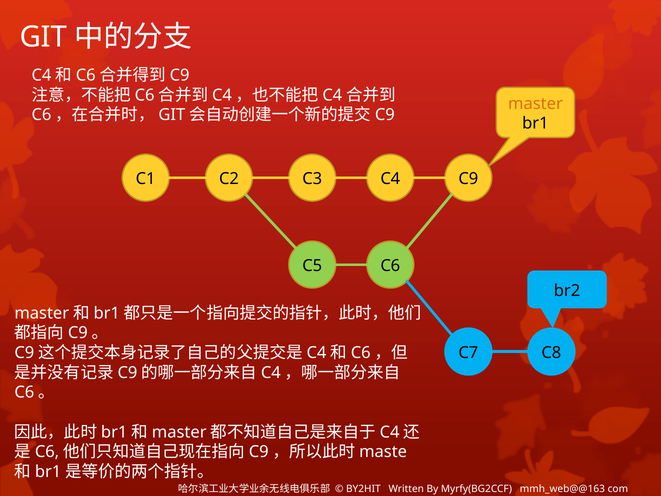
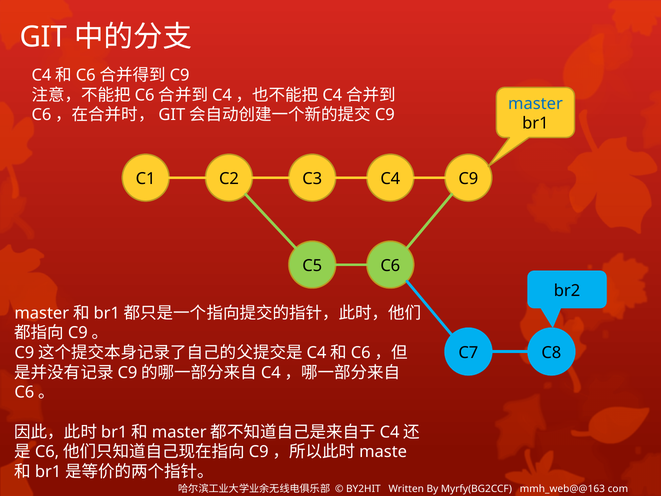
master colour: orange -> blue (535, 104)
